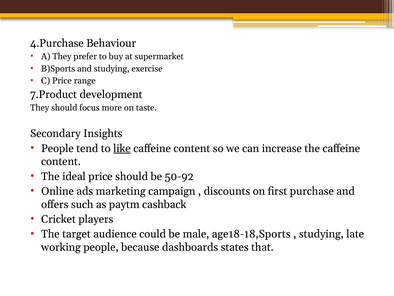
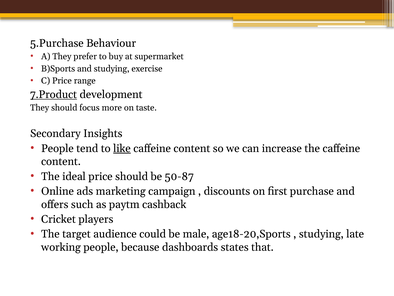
4.Purchase: 4.Purchase -> 5.Purchase (57, 43)
7.Product underline: none -> present (54, 94)
50-92: 50-92 -> 50-87 (179, 176)
age18-18,Sports: age18-18,Sports -> age18-20,Sports (251, 234)
